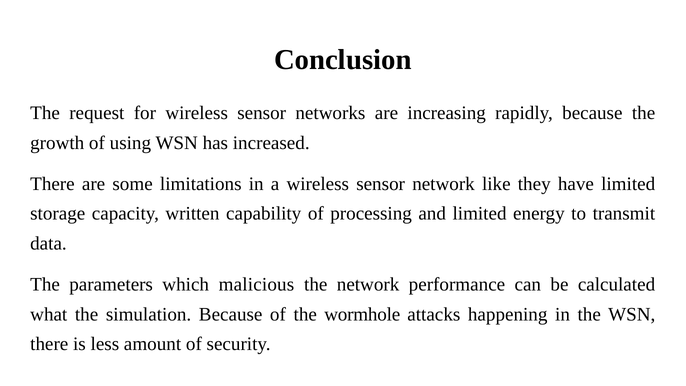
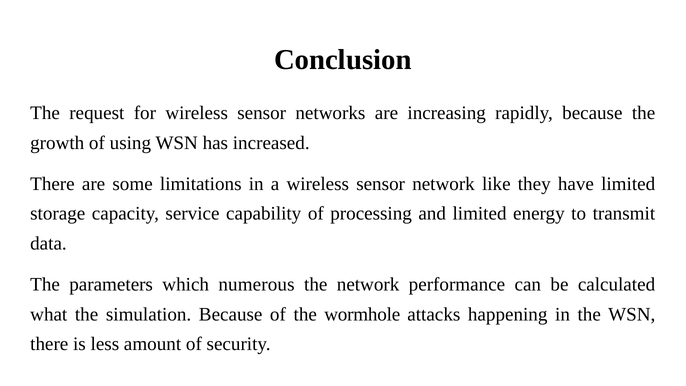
written: written -> service (192, 214)
malicious: malicious -> numerous (256, 284)
